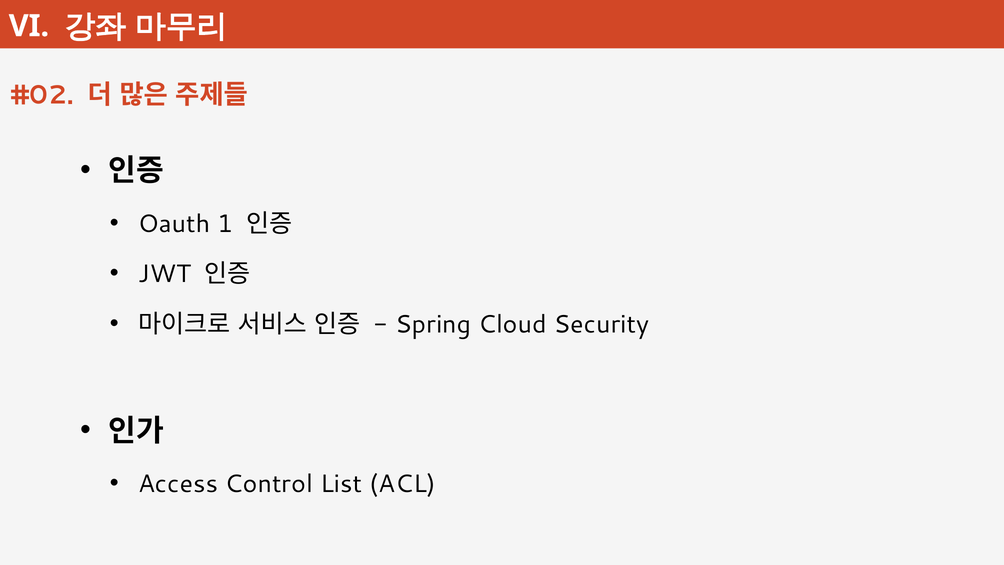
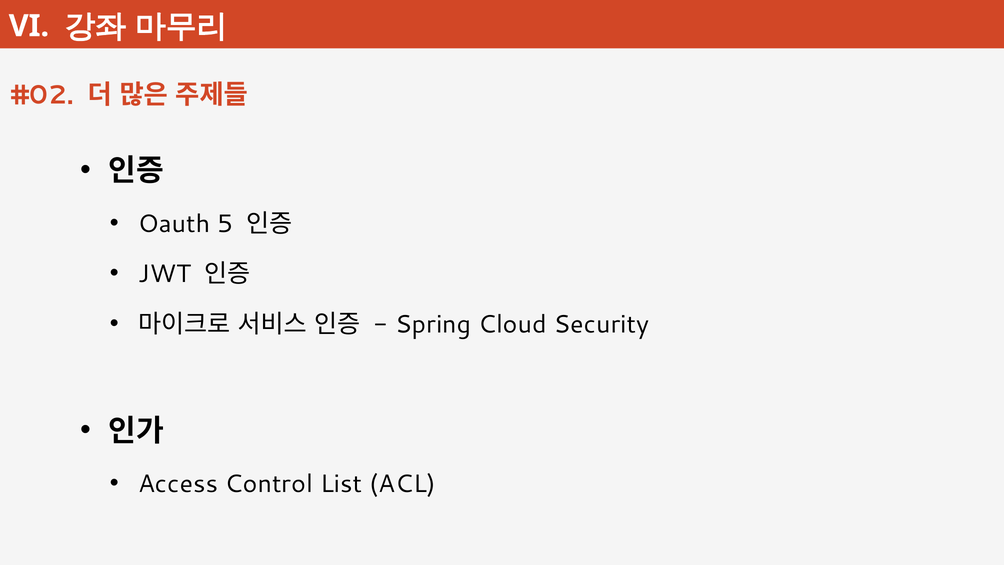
1: 1 -> 5 (225, 224)
